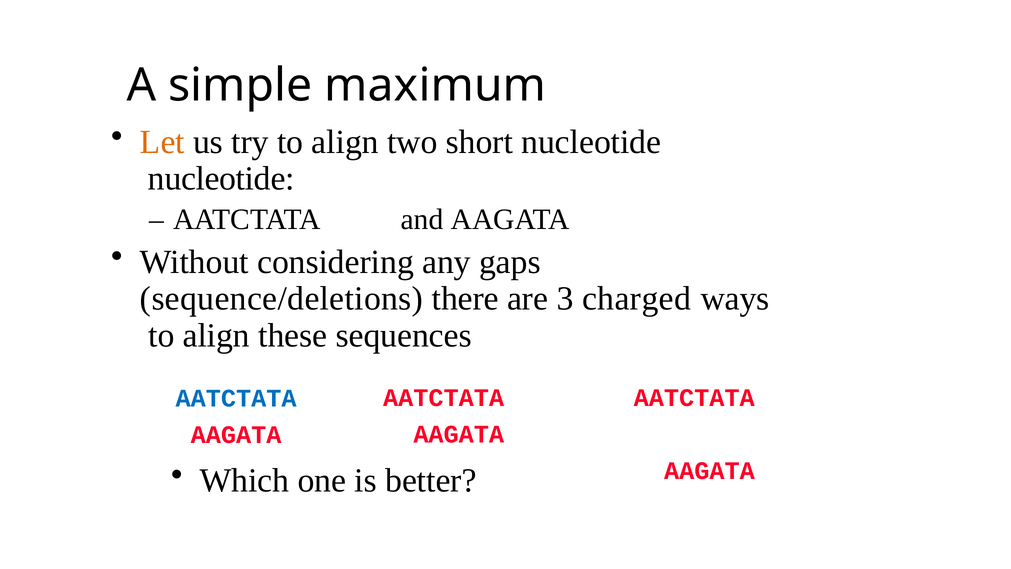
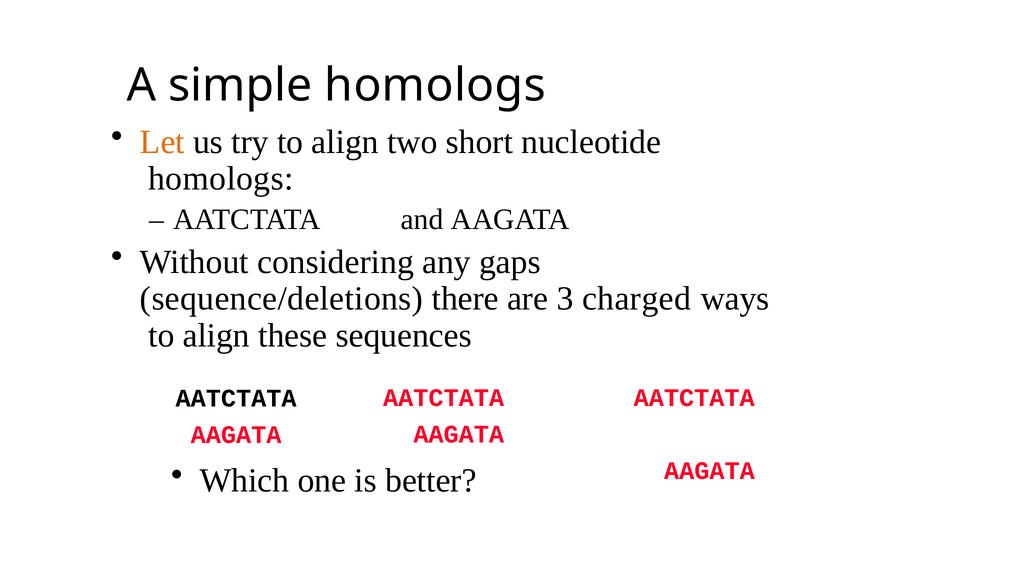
simple maximum: maximum -> homologs (435, 85)
nucleotide: nucleotide -> homologs (221, 179)
AATCTATA colour: blue -> black (236, 398)
